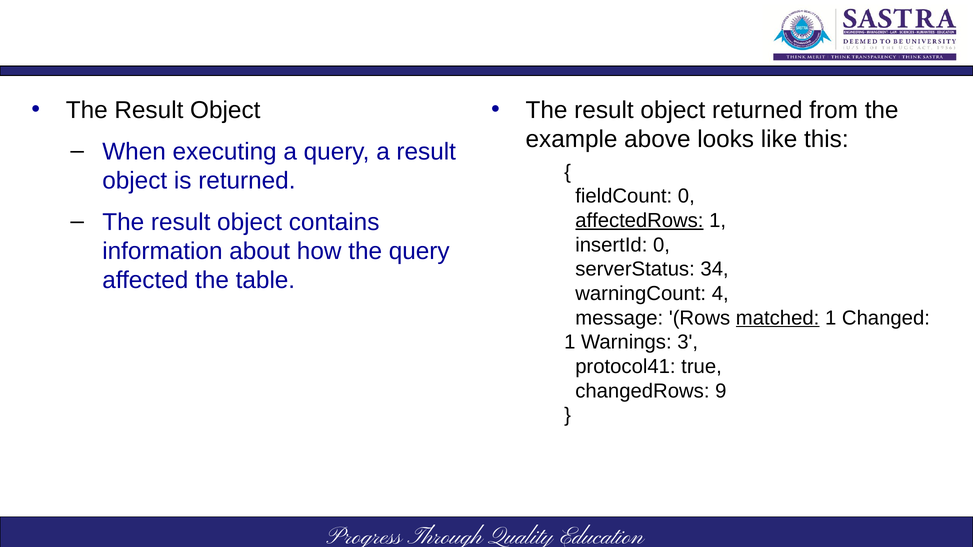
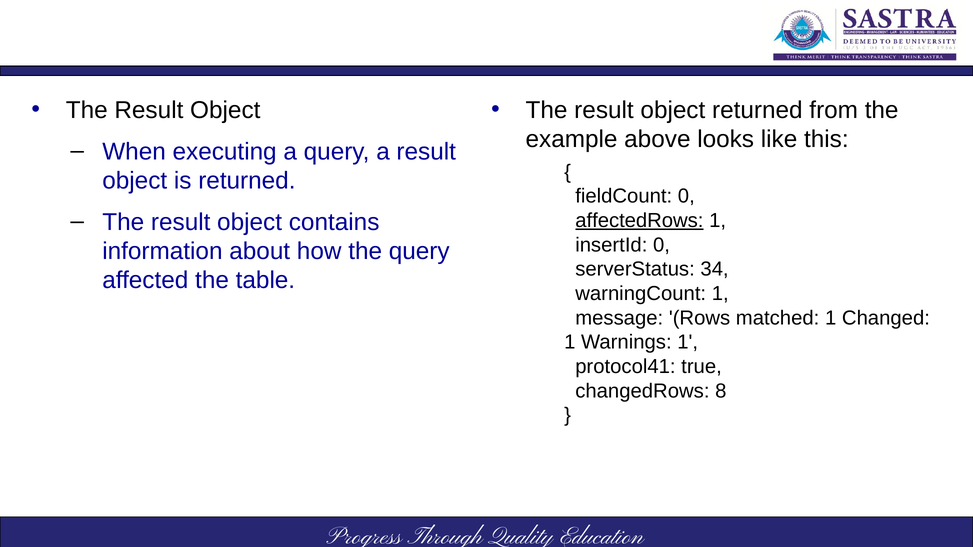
warningCount 4: 4 -> 1 (720, 294)
matched underline: present -> none (778, 318)
Warnings 3: 3 -> 1 (688, 342)
9: 9 -> 8 (721, 391)
